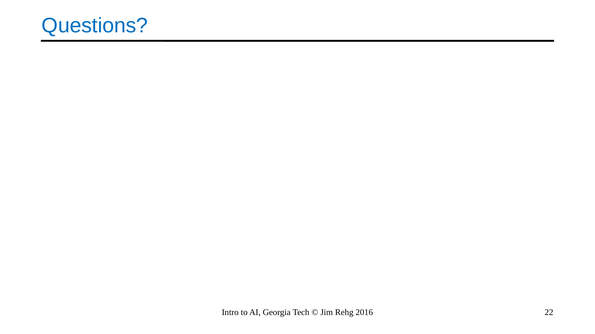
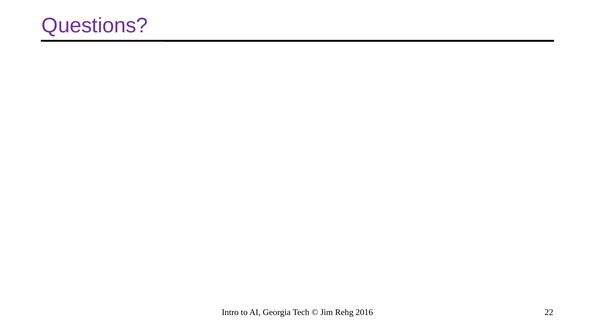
Questions colour: blue -> purple (95, 26)
